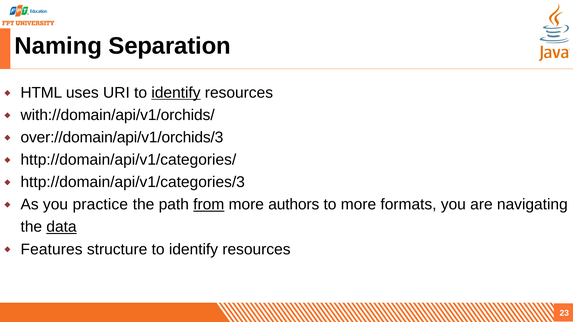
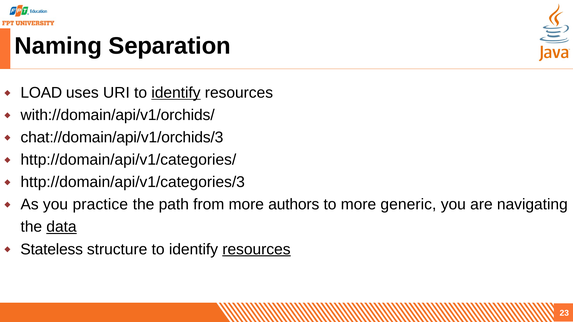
HTML: HTML -> LOAD (41, 93)
over://domain/api/v1/orchids/3: over://domain/api/v1/orchids/3 -> chat://domain/api/v1/orchids/3 (122, 138)
from underline: present -> none (209, 205)
formats: formats -> generic (408, 205)
Features: Features -> Stateless (52, 249)
resources underline: none -> present (256, 249)
